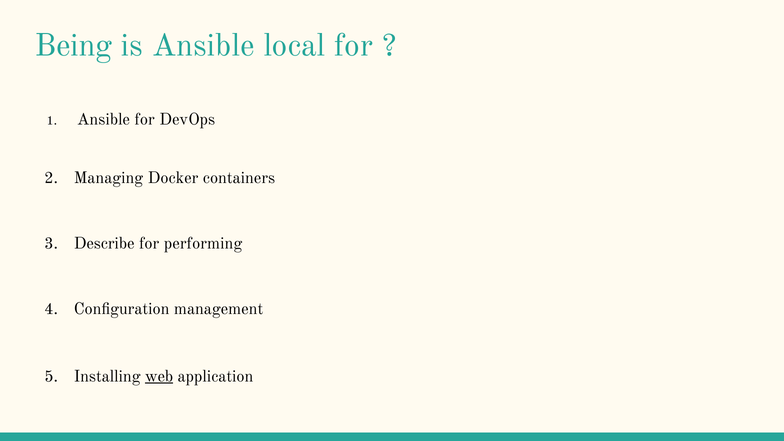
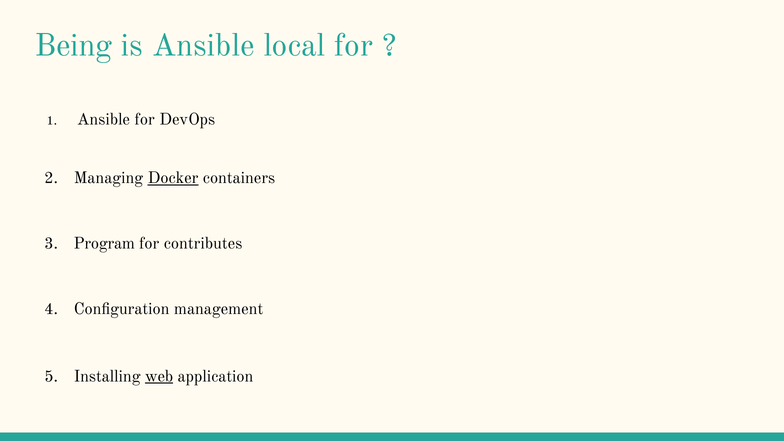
Docker underline: none -> present (173, 178)
Describe: Describe -> Program (104, 243)
performing: performing -> contributes (203, 243)
